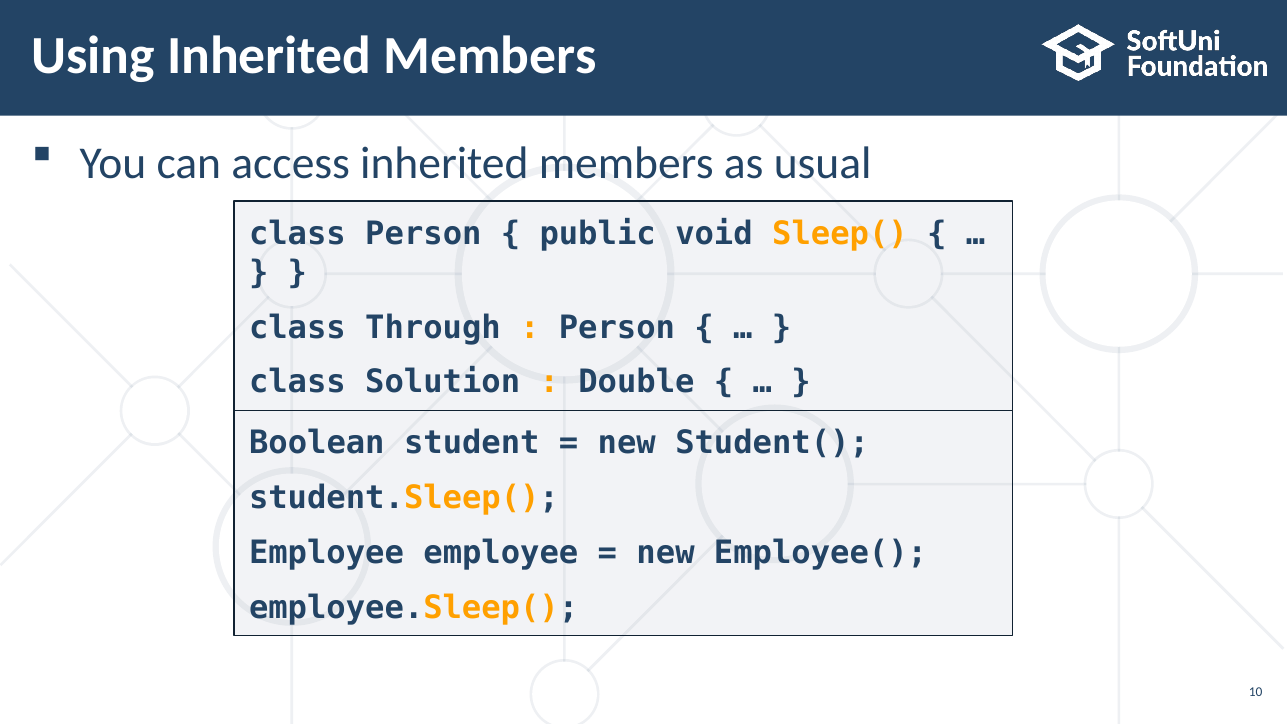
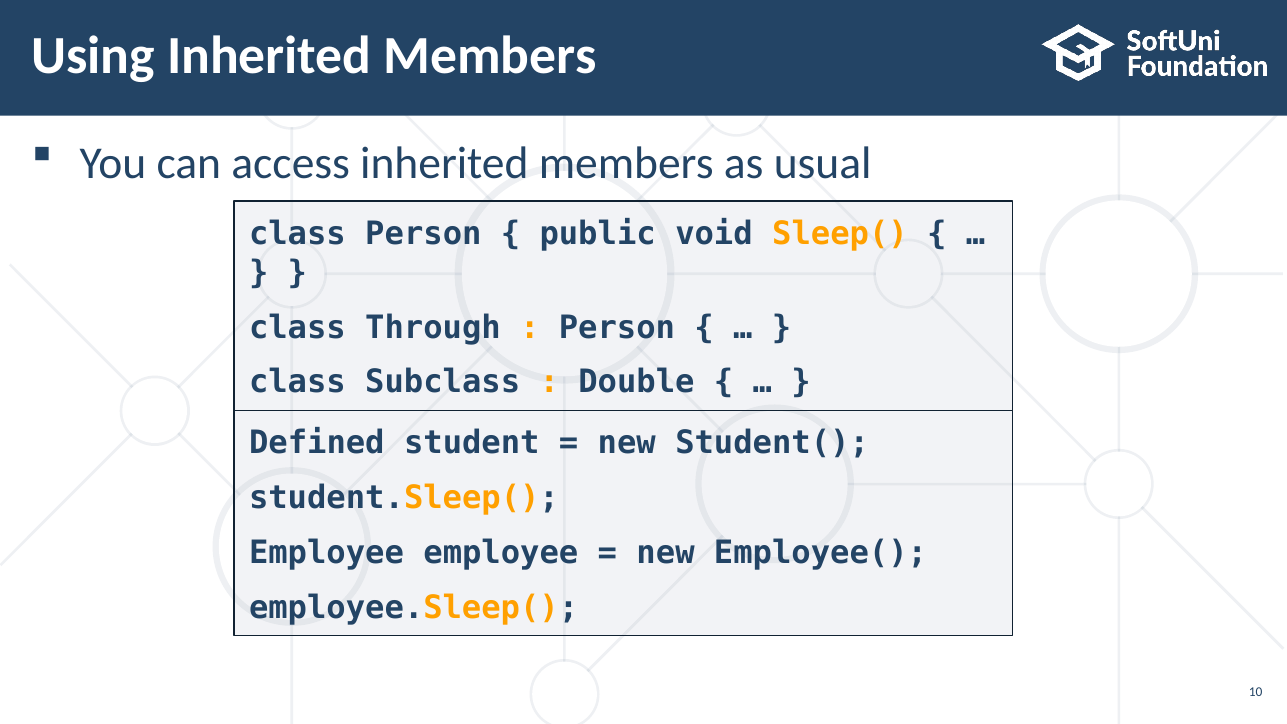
Solution: Solution -> Subclass (443, 382)
Boolean: Boolean -> Defined (317, 443)
